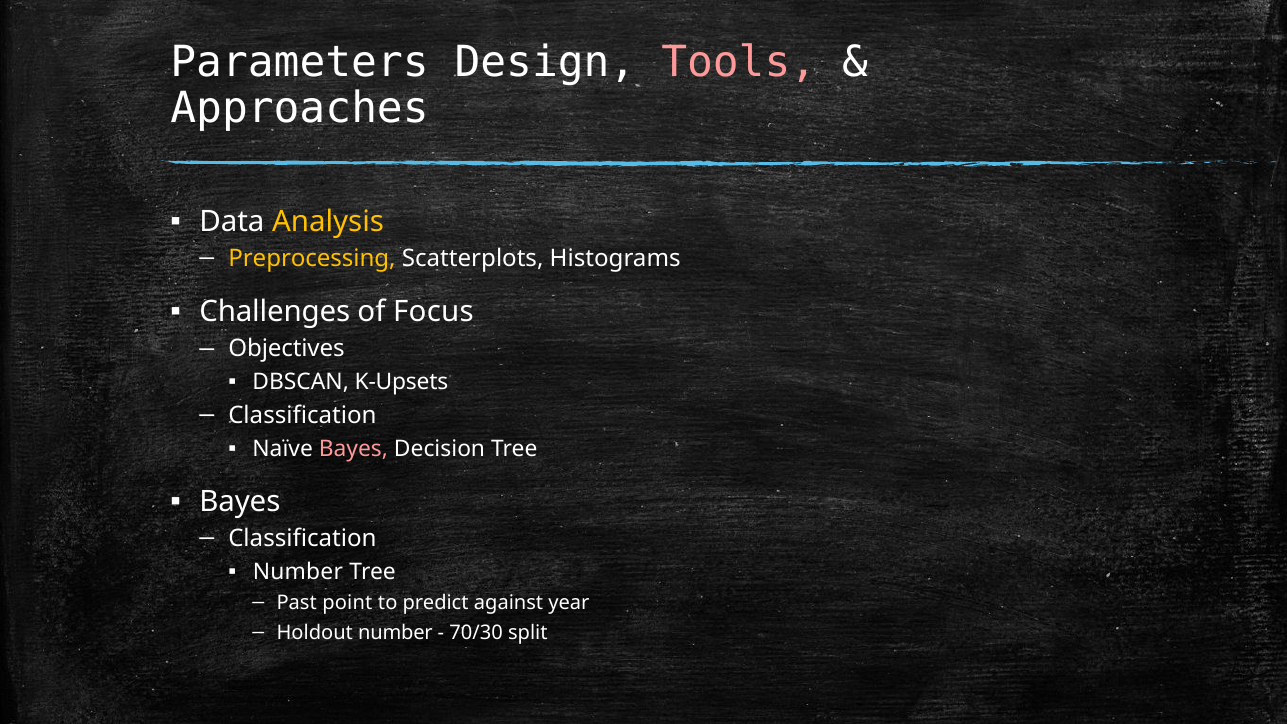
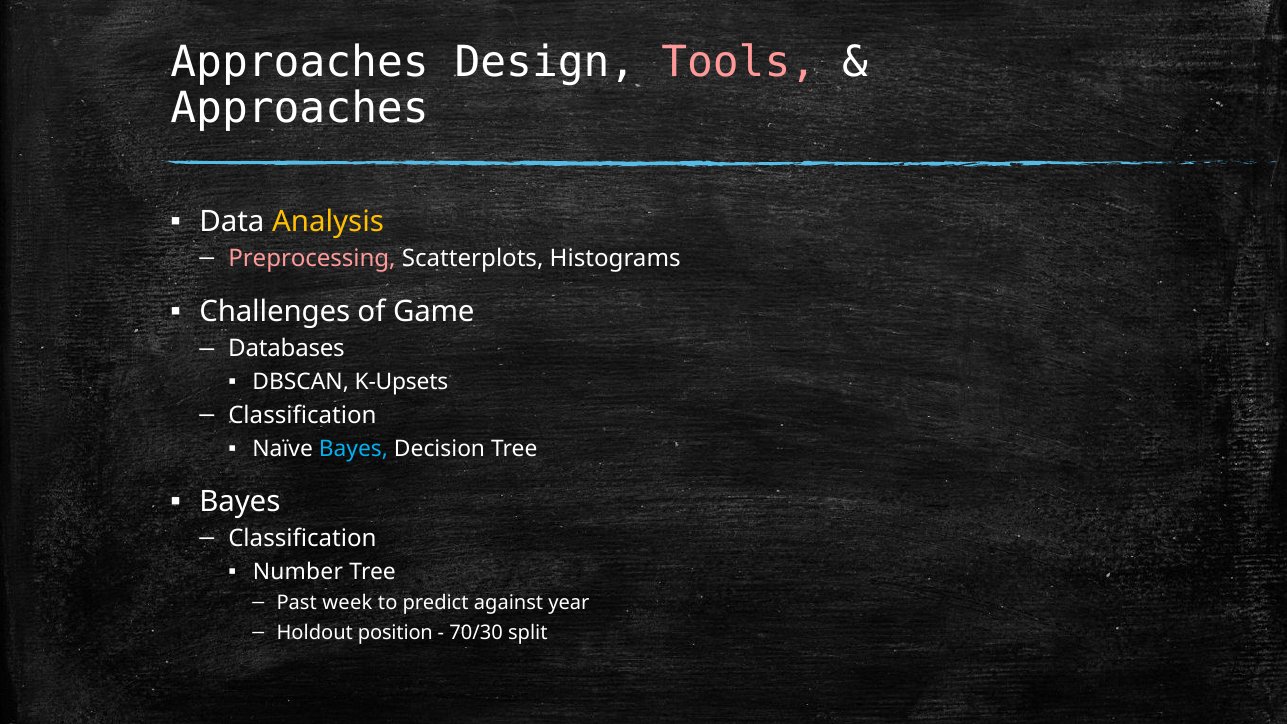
Parameters: Parameters -> Approaches (300, 62)
Preprocessing colour: yellow -> pink (312, 259)
Focus: Focus -> Game (434, 312)
Objectives: Objectives -> Databases (287, 349)
Bayes colour: pink -> light blue (353, 449)
point: point -> week (347, 603)
Holdout number: number -> position (395, 633)
